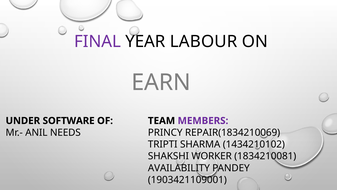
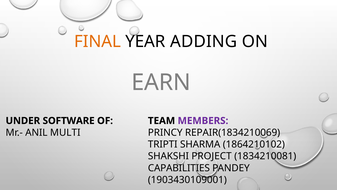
FINAL colour: purple -> orange (98, 41)
LABOUR: LABOUR -> ADDING (204, 41)
NEEDS: NEEDS -> MULTI (65, 132)
1434210102: 1434210102 -> 1864210102 (254, 144)
WORKER: WORKER -> PROJECT (212, 156)
AVAILABILITY: AVAILABILITY -> CAPABILITIES (179, 168)
1903421109001: 1903421109001 -> 1903430109001 (187, 179)
